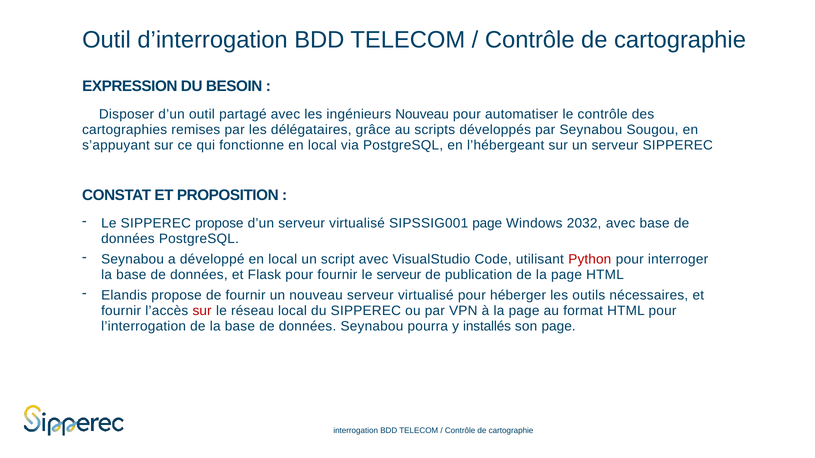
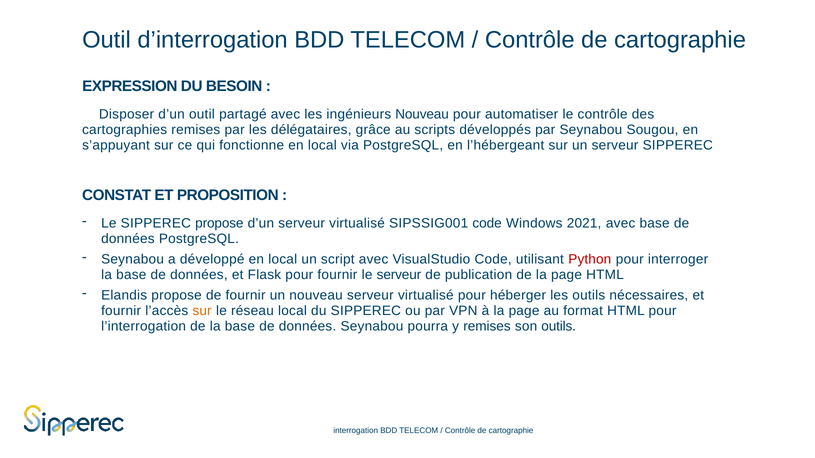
SIPSSIG001 page: page -> code (487, 223)
2032: 2032 -> 2021 (584, 223)
sur colour: red -> orange (202, 311)
y installés: installés -> remises (487, 327)
son page: page -> outils (559, 327)
